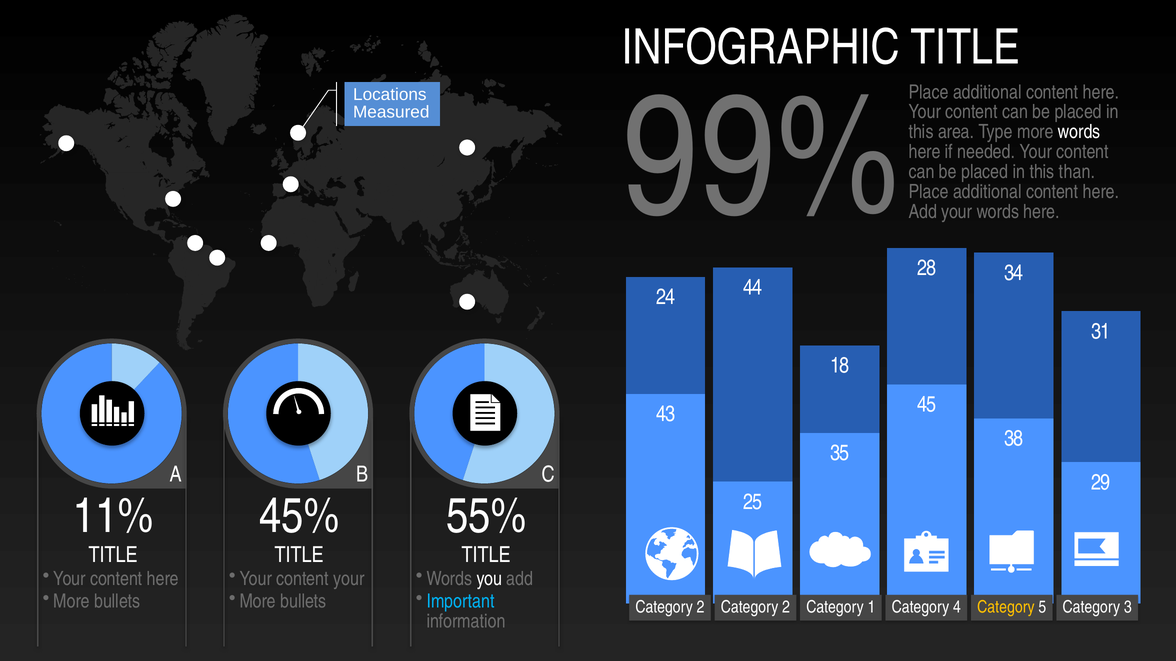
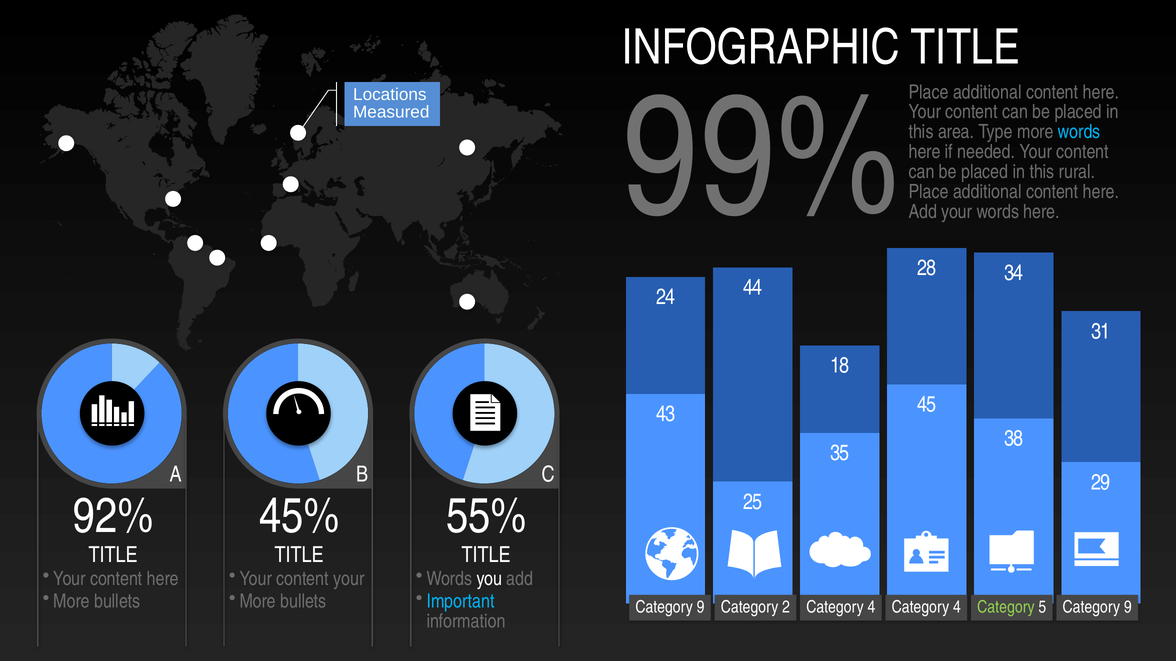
words colour: white -> light blue (1079, 132)
than: than -> rural (1077, 172)
11%: 11% -> 92% (113, 516)
2: 2 -> 9 (701, 608)
2 Category 1: 1 -> 4 (871, 608)
Category colour: yellow -> light green (1006, 608)
5 Category 3: 3 -> 9 (1128, 608)
